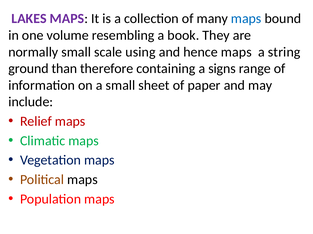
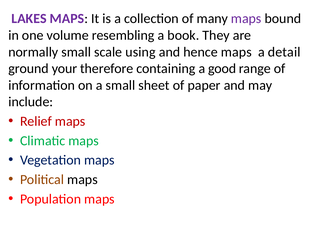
maps colour: blue -> purple (246, 19)
string: string -> detail (284, 52)
than: than -> your (64, 69)
signs: signs -> good (222, 69)
